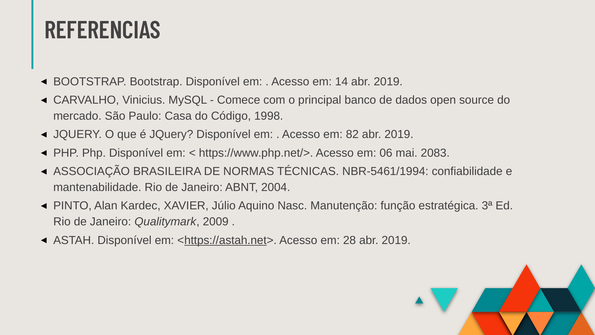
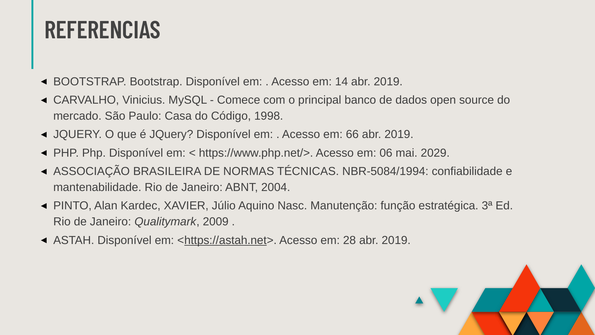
82: 82 -> 66 (352, 134)
2083: 2083 -> 2029 (435, 153)
NBR-5461/1994: NBR-5461/1994 -> NBR-5084/1994 (385, 171)
